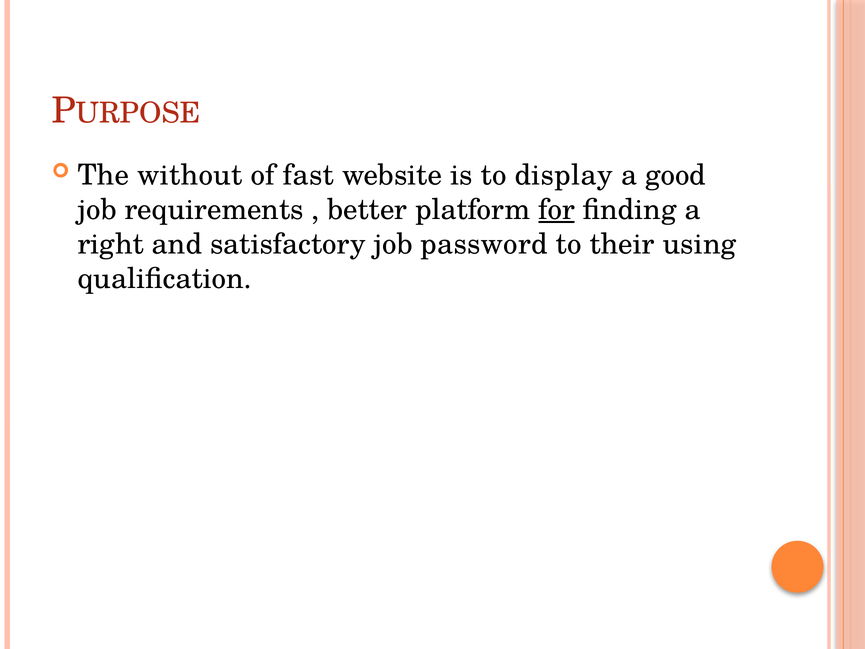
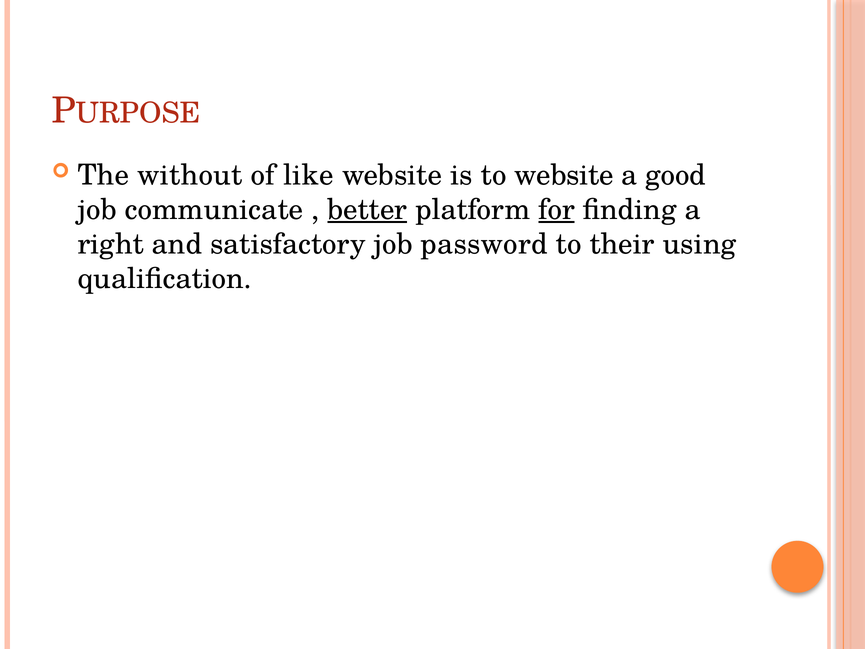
fast: fast -> like (308, 175)
to display: display -> website (564, 175)
requirements: requirements -> communicate (214, 210)
better underline: none -> present (367, 210)
